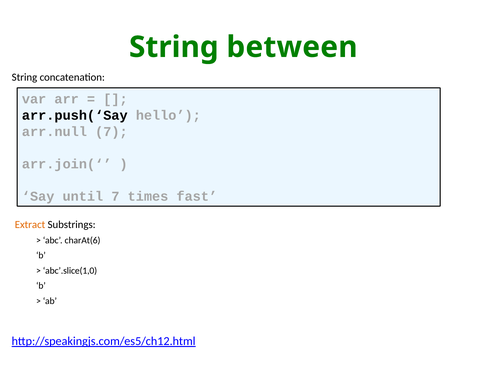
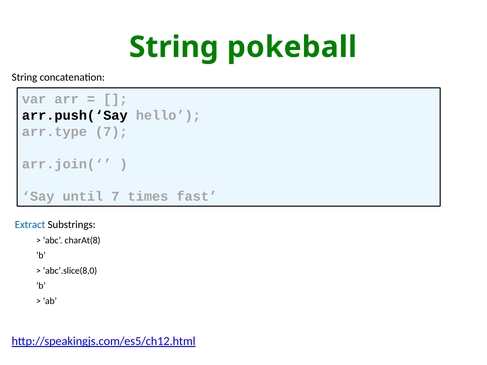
between: between -> pokeball (292, 47)
arr.null: arr.null -> arr.type (54, 132)
Extract colour: orange -> blue (30, 225)
charAt(6: charAt(6 -> charAt(8 (83, 240)
abc’.slice(1,0: abc’.slice(1,0 -> abc’.slice(8,0 (70, 271)
